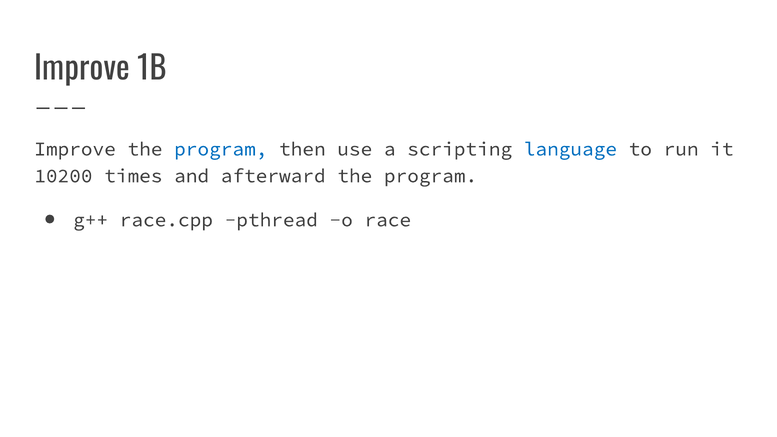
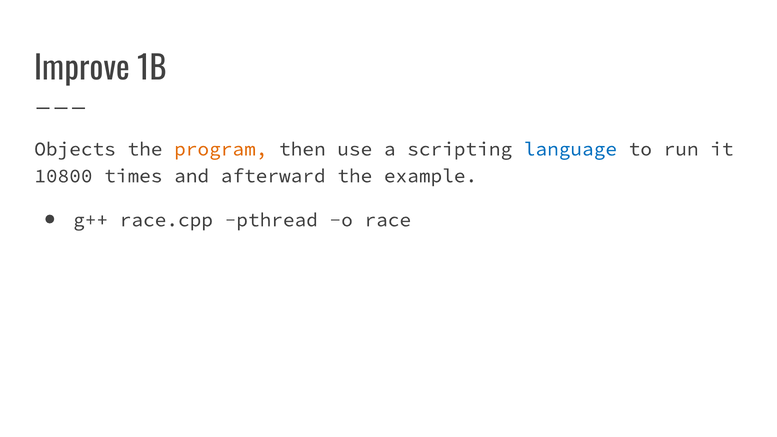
Improve: Improve -> Objects (75, 149)
program colour: blue -> orange (221, 149)
10200: 10200 -> 10800 (63, 176)
program: program -> example (431, 176)
